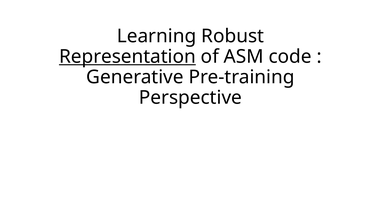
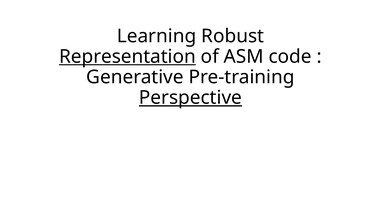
Perspective underline: none -> present (190, 98)
